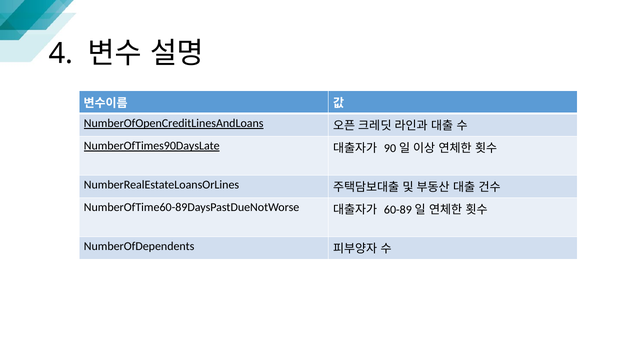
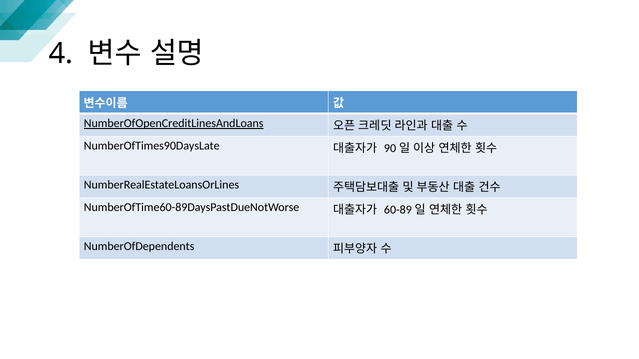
NumberOfTimes90DaysLate underline: present -> none (152, 146)
